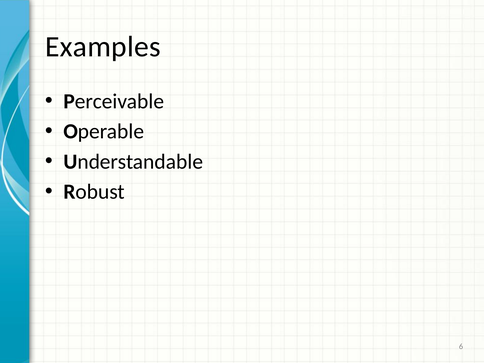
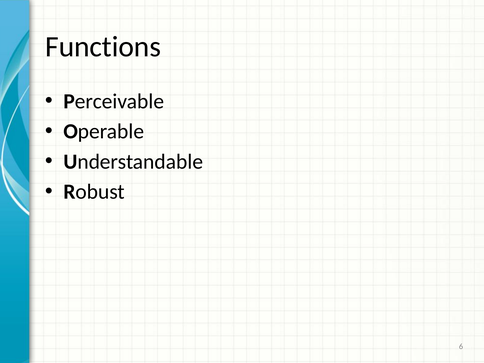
Examples: Examples -> Functions (103, 47)
